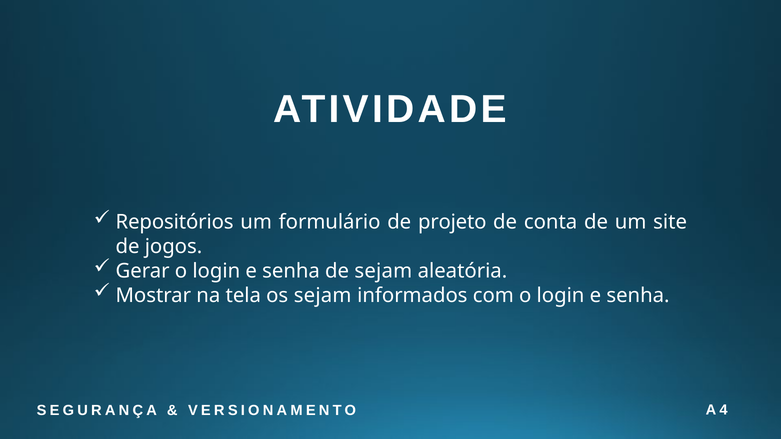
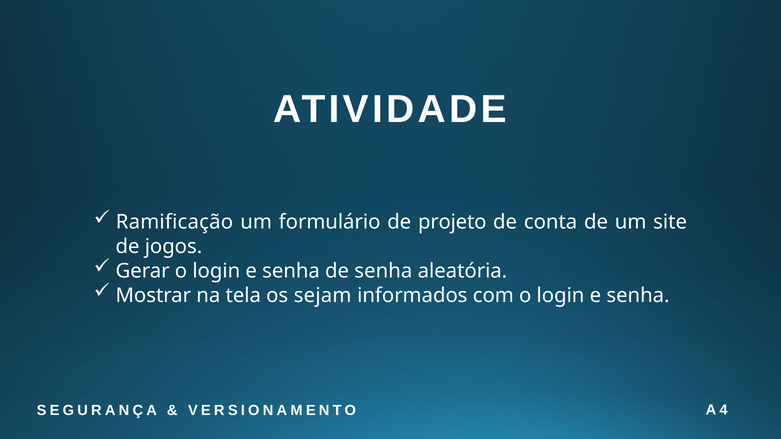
Repositórios: Repositórios -> Ramificação (174, 222)
de sejam: sejam -> senha (383, 271)
